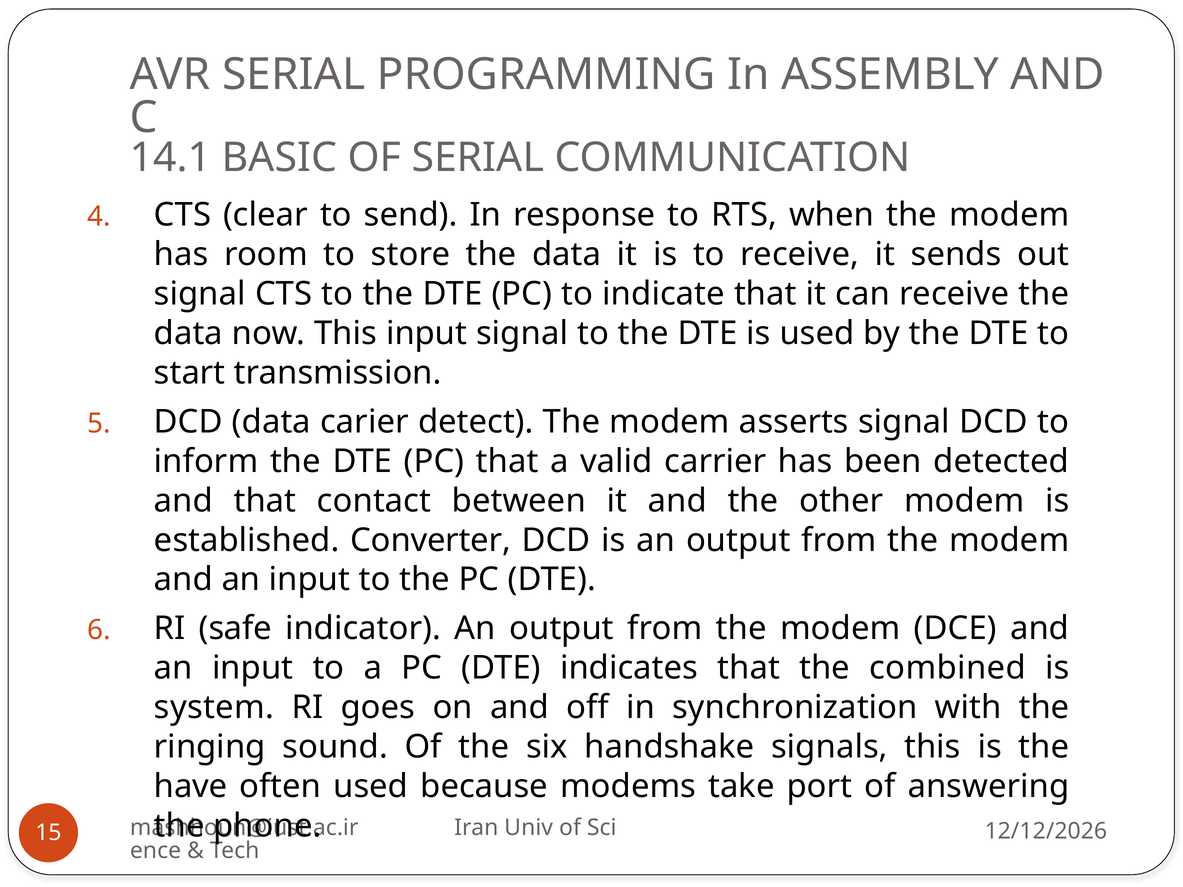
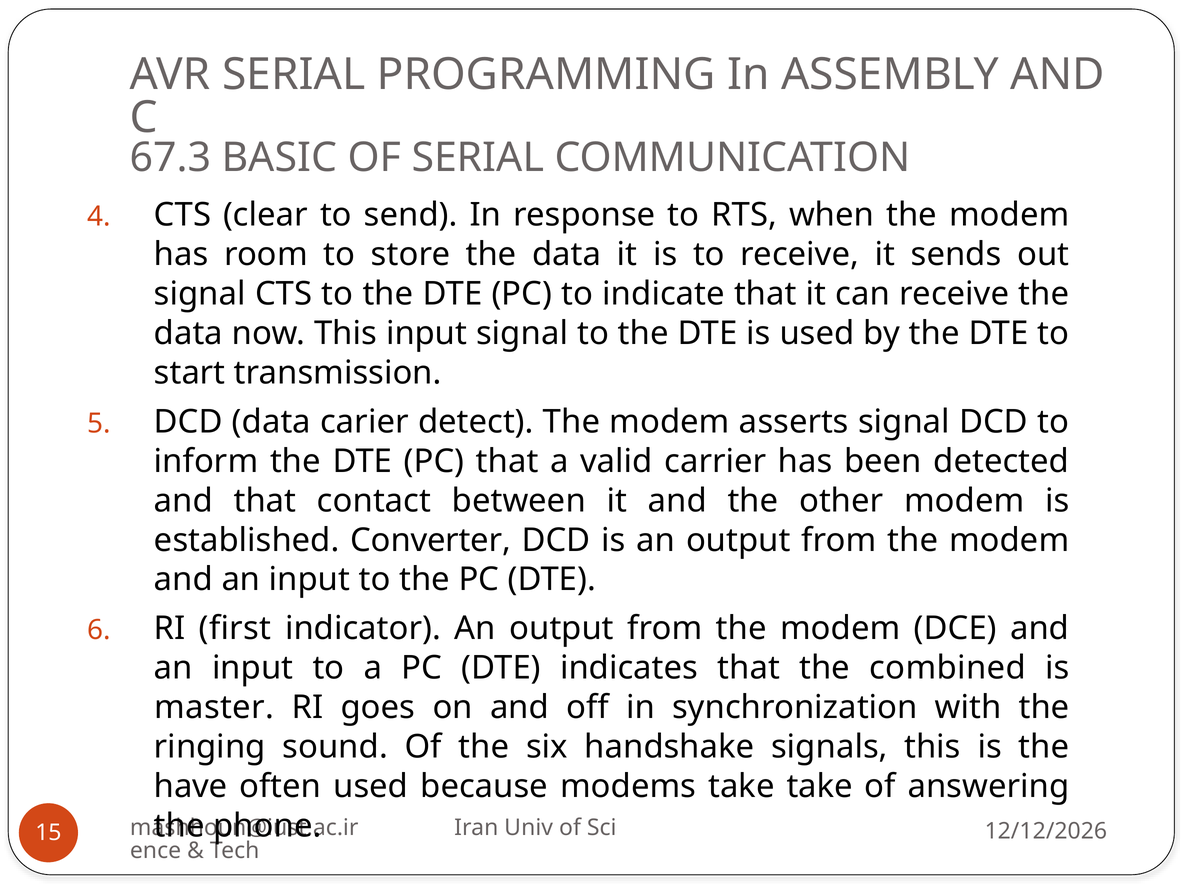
14.1: 14.1 -> 67.3 (171, 158)
safe: safe -> first (235, 629)
system: system -> master (214, 708)
take port: port -> take (820, 787)
